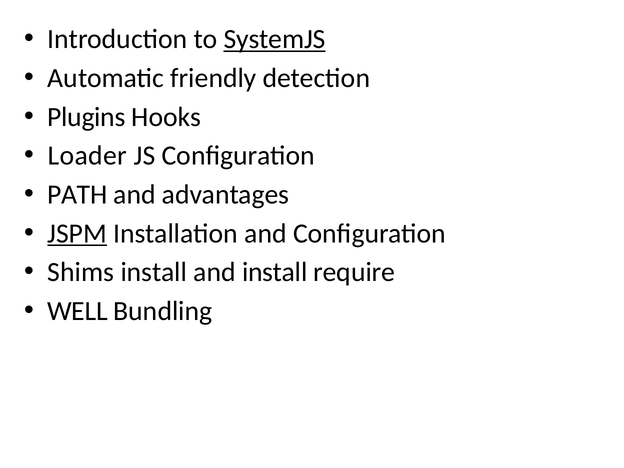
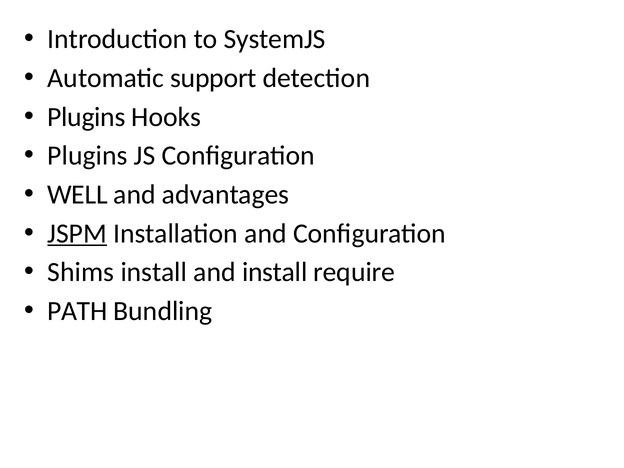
SystemJS underline: present -> none (275, 39)
friendly: friendly -> support (214, 78)
Loader: Loader -> Plugins (87, 156)
PATH: PATH -> WELL (77, 195)
WELL: WELL -> PATH (77, 311)
